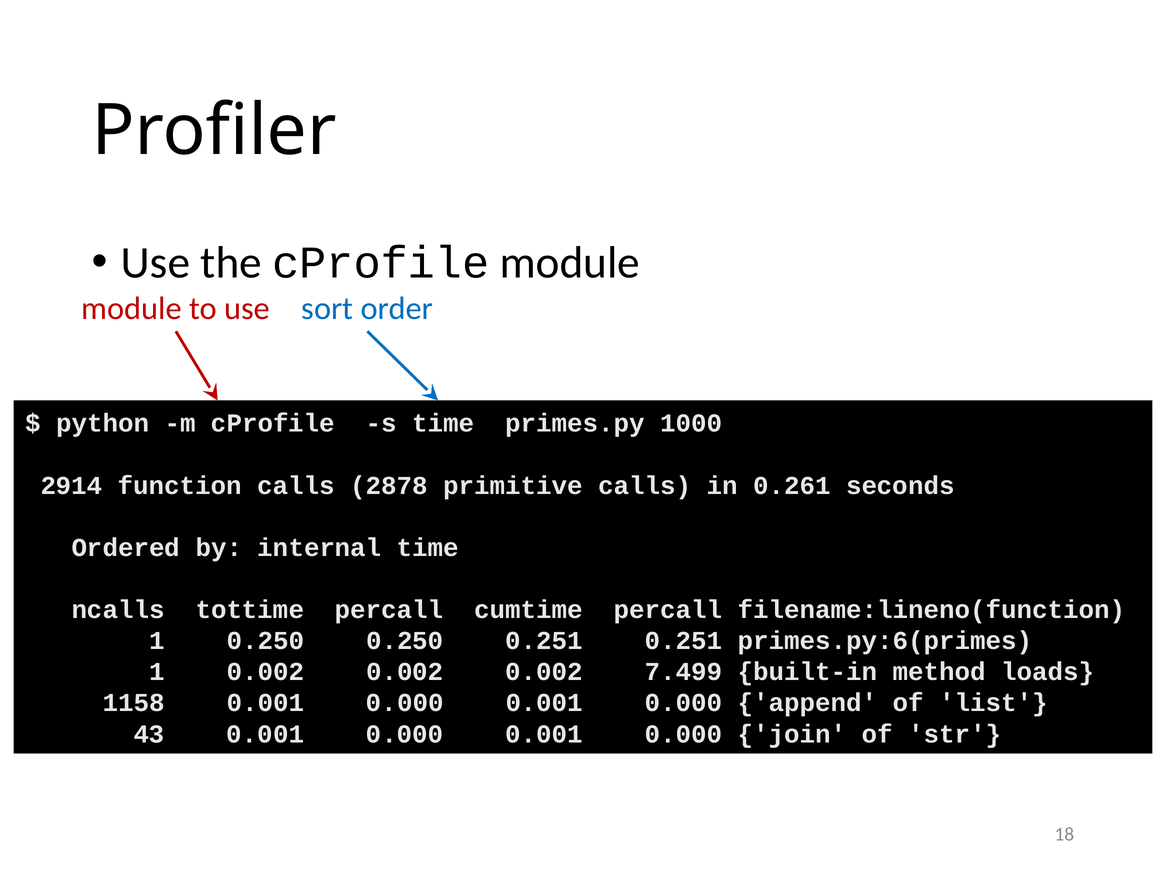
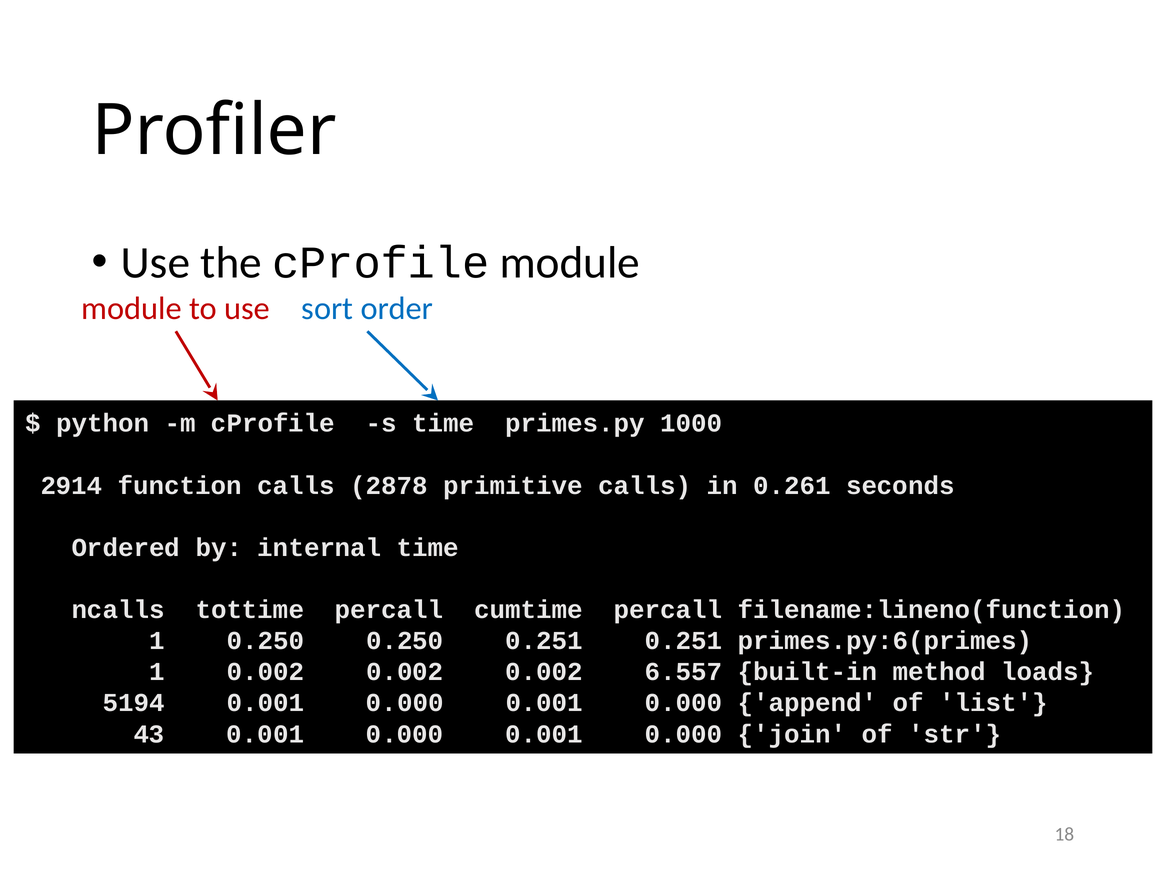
7.499: 7.499 -> 6.557 (684, 672)
1158: 1158 -> 5194 (134, 703)
